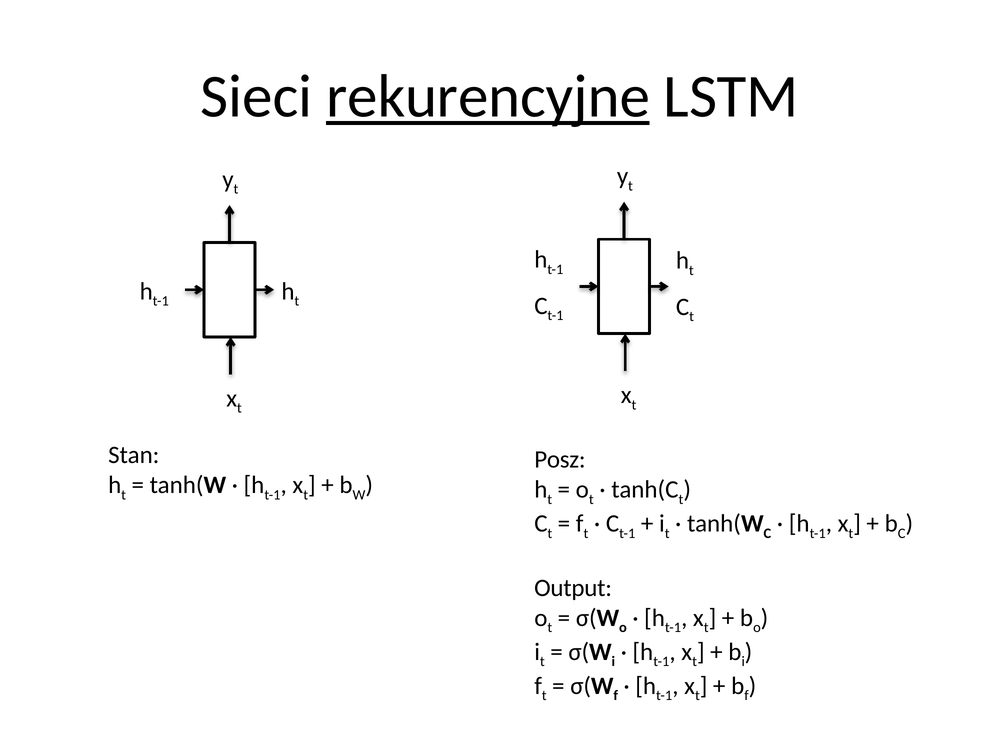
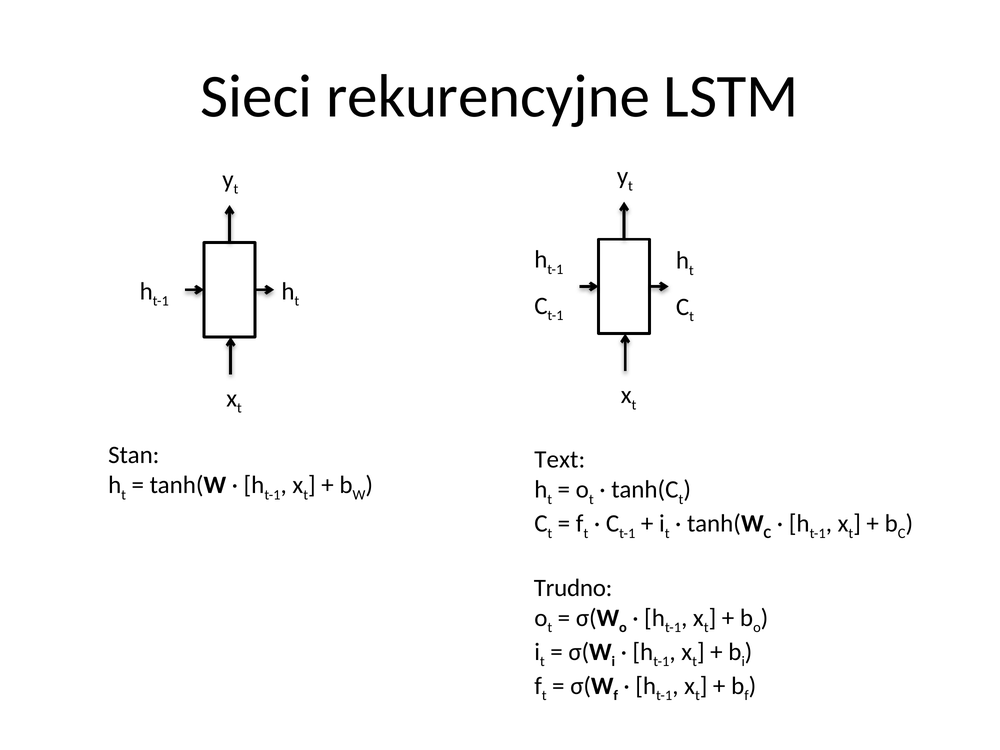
rekurencyjne underline: present -> none (488, 97)
Posz: Posz -> Text (560, 460)
Output: Output -> Trudno (573, 588)
